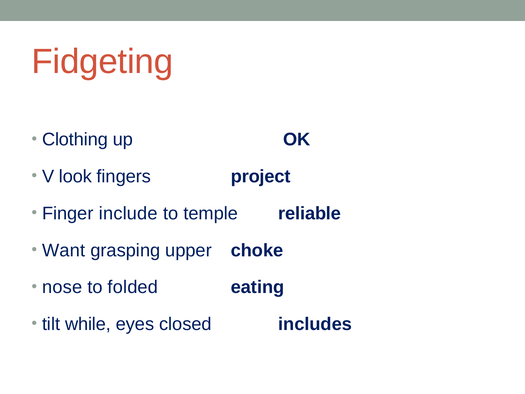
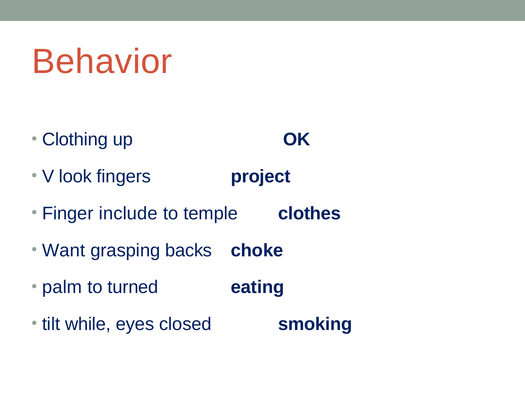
Fidgeting: Fidgeting -> Behavior (102, 61)
reliable: reliable -> clothes (310, 213)
upper: upper -> backs (189, 250)
nose: nose -> palm (62, 287)
folded: folded -> turned (133, 287)
includes: includes -> smoking (315, 324)
